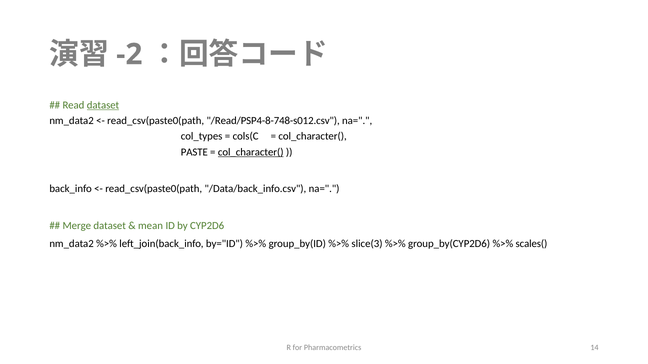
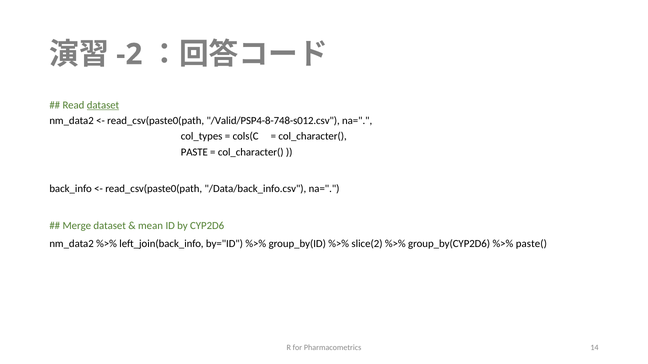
/Read/PSP4-8-748-s012.csv: /Read/PSP4-8-748-s012.csv -> /Valid/PSP4-8-748-s012.csv (273, 121)
col_character( underline: present -> none (251, 152)
slice(3: slice(3 -> slice(2 (367, 244)
scales(: scales( -> paste( (531, 244)
